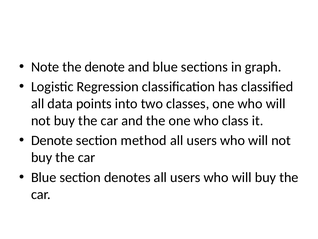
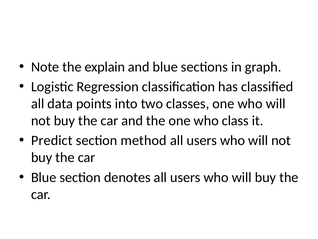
the denote: denote -> explain (105, 67)
Denote: Denote -> Predict (52, 140)
